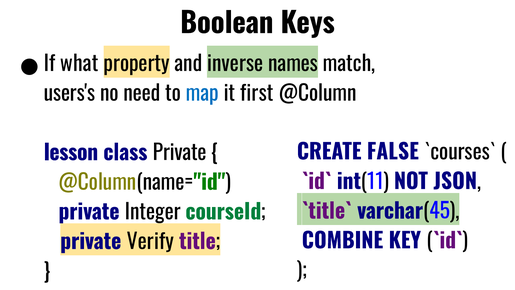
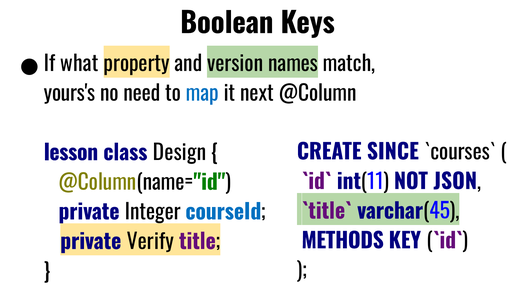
inverse: inverse -> version (235, 64)
users's: users's -> yours's (70, 94)
first: first -> next (257, 94)
FALSE: FALSE -> SINCE (393, 152)
class Private: Private -> Design (180, 153)
courseId colour: green -> blue (223, 212)
COMBINE: COMBINE -> METHODS (343, 241)
